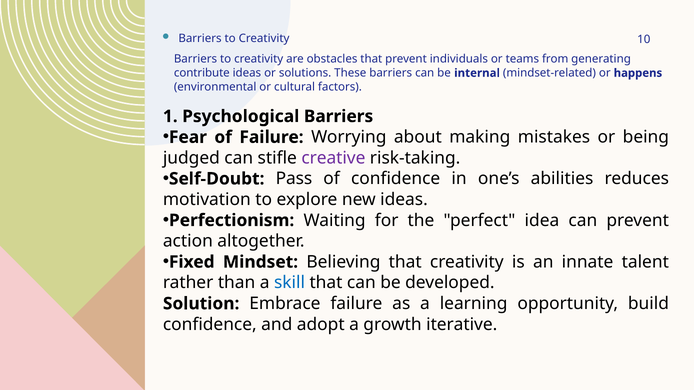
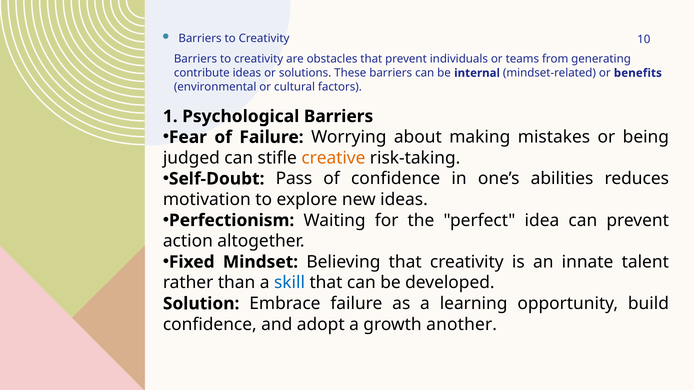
happens: happens -> benefits (638, 73)
creative colour: purple -> orange (333, 158)
iterative: iterative -> another (462, 325)
